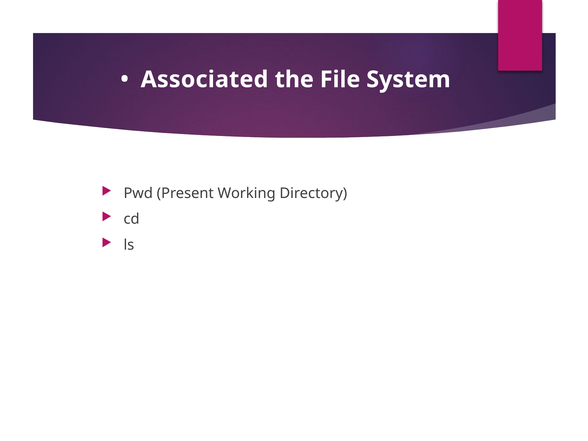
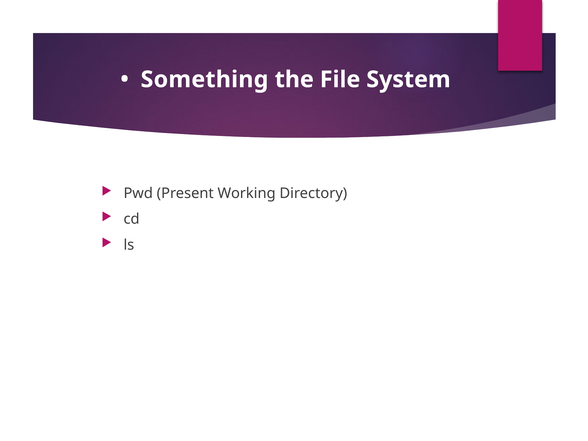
Associated: Associated -> Something (204, 80)
